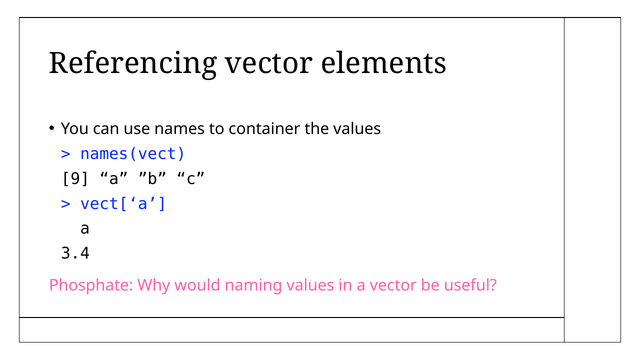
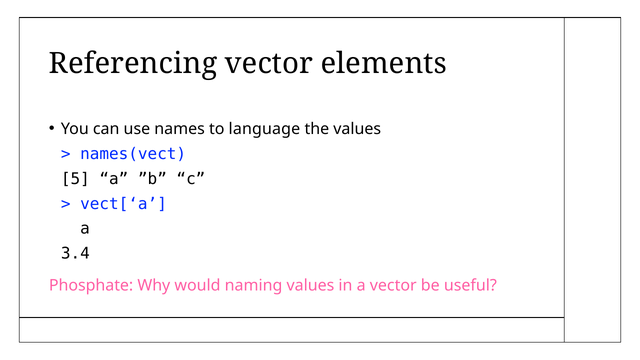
container: container -> language (264, 129)
9: 9 -> 5 (75, 179)
